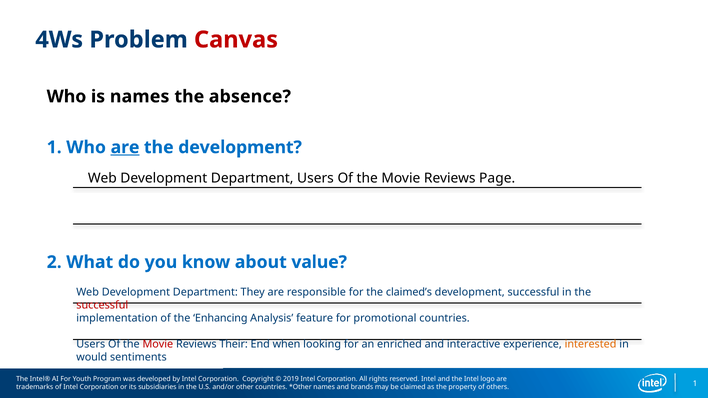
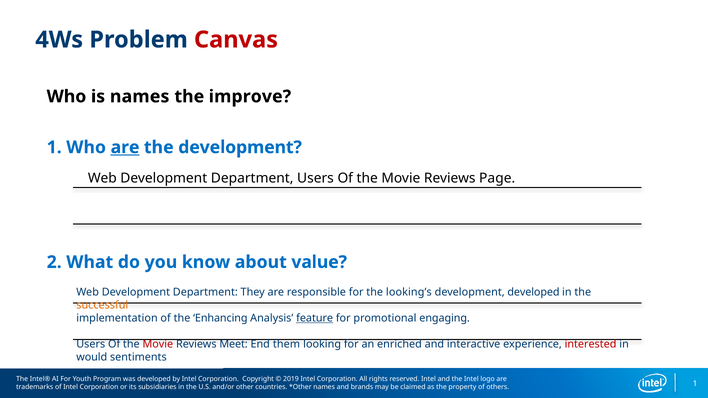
absence: absence -> improve (250, 97)
claimed’s: claimed’s -> looking’s (409, 292)
development successful: successful -> developed (533, 292)
successful colour: red -> orange (102, 305)
feature underline: none -> present (315, 318)
promotional countries: countries -> engaging (445, 318)
Their: Their -> Meet (234, 344)
when: when -> them (286, 344)
interested colour: orange -> red (591, 344)
